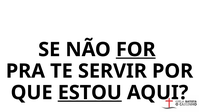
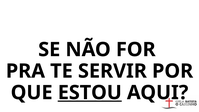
FOR underline: present -> none (136, 50)
